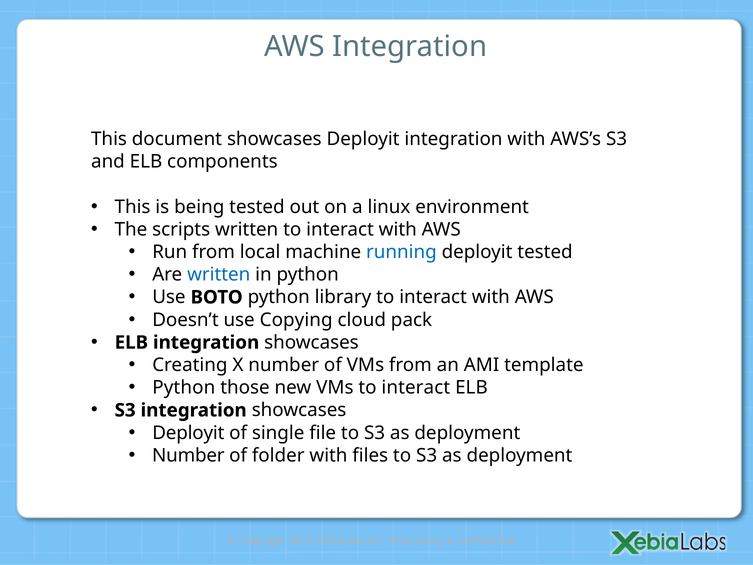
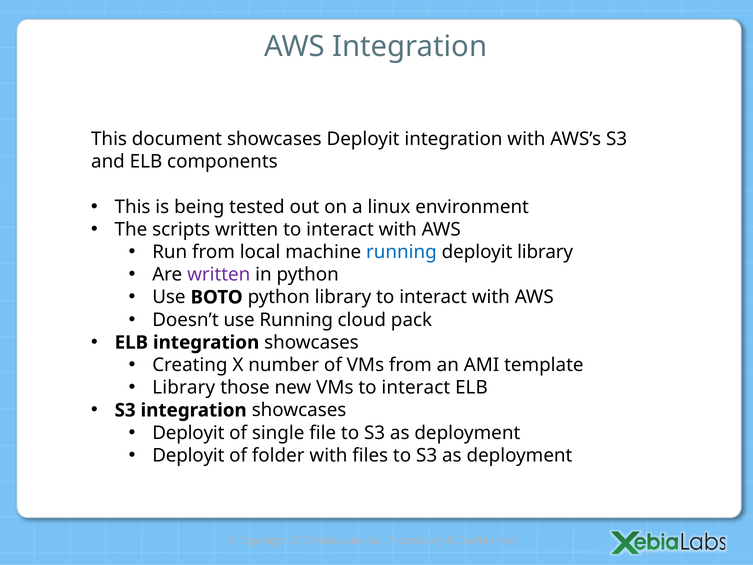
deployit tested: tested -> library (545, 252)
written colour: blue -> purple (219, 275)
use Copying: Copying -> Running (296, 320)
Python: Python -> Library (184, 388)
Number: Number -> Deployit (188, 455)
